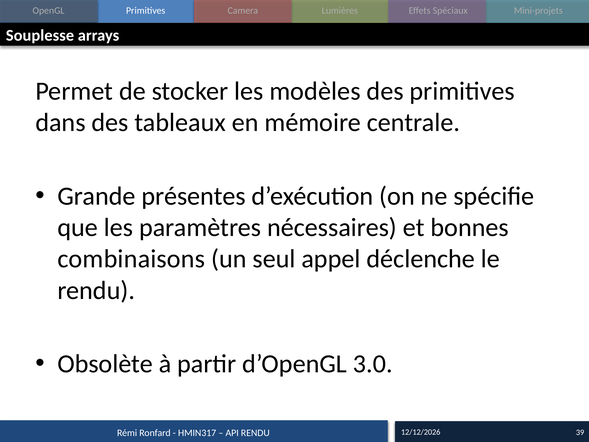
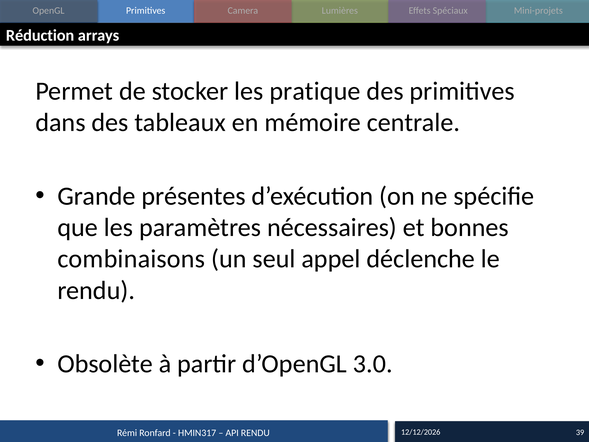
Souplesse: Souplesse -> Réduction (40, 35)
modèles: modèles -> pratique (315, 91)
